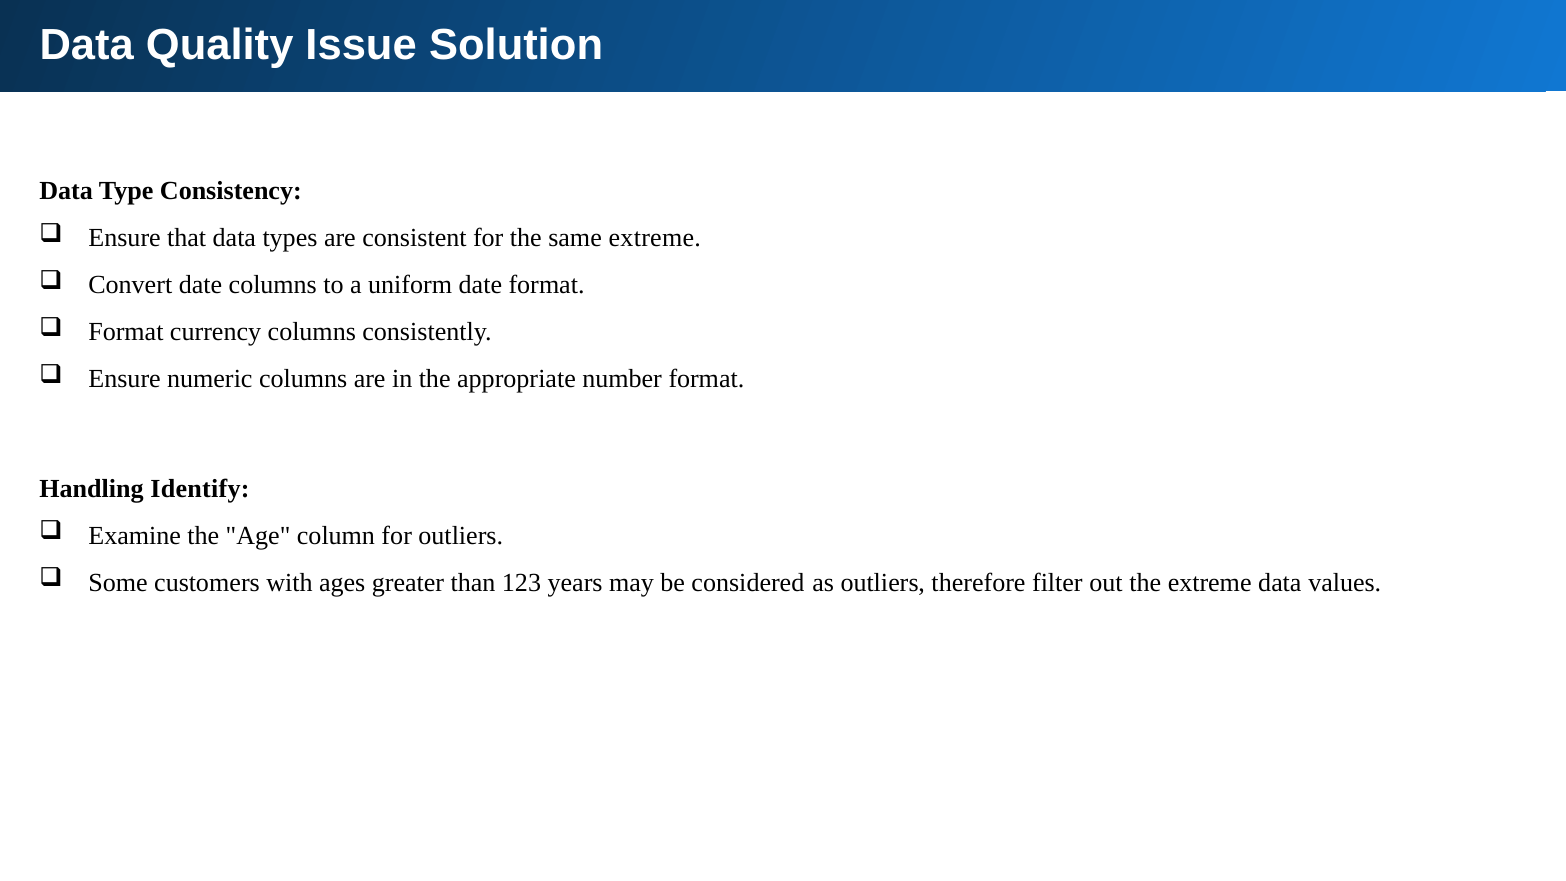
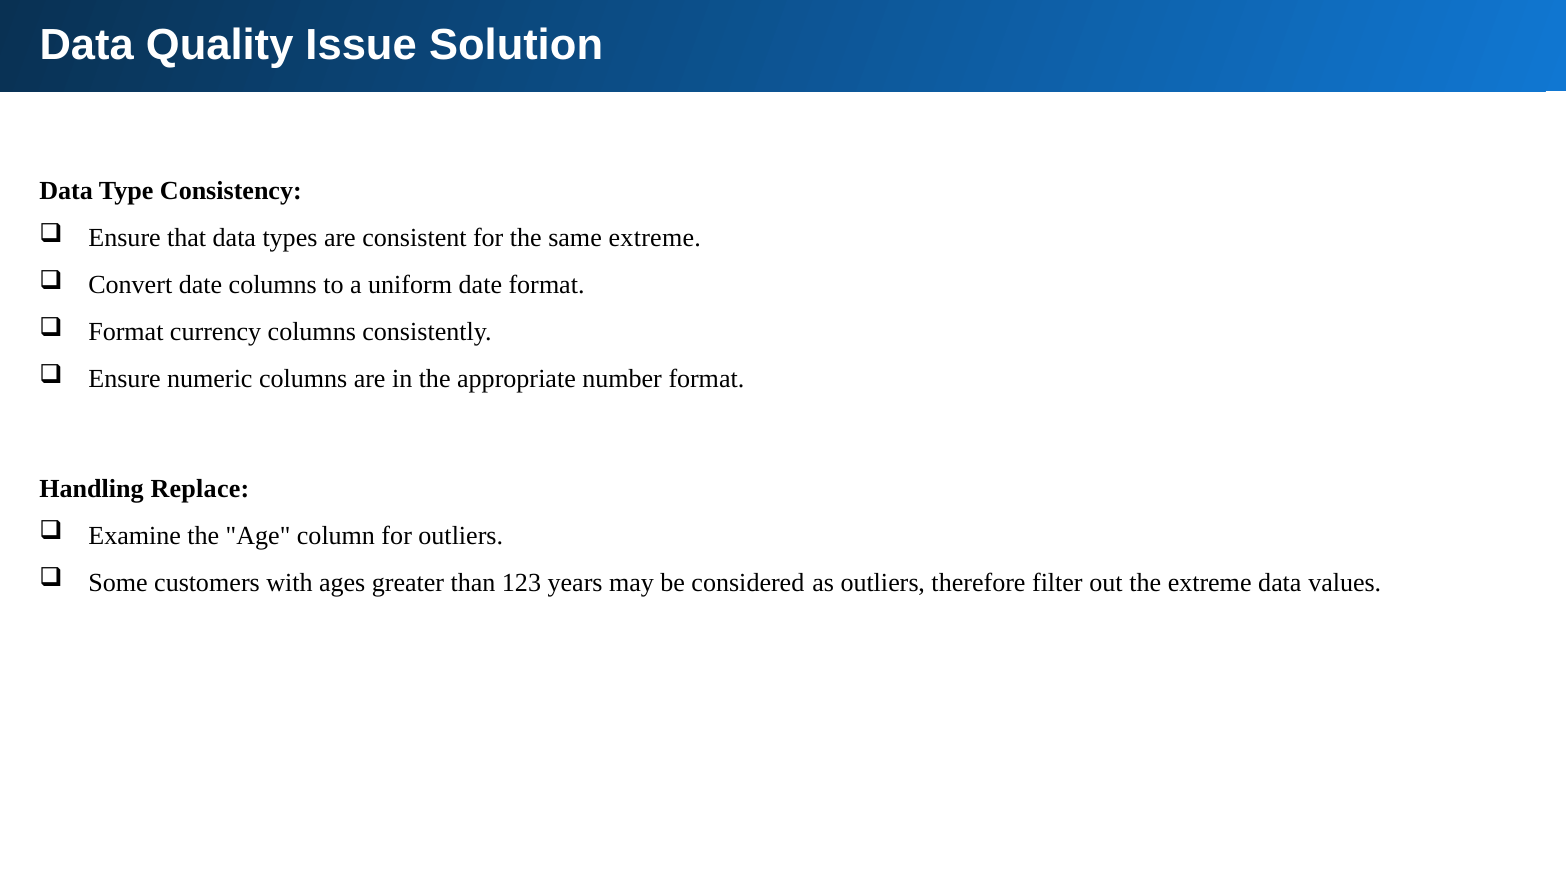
Identify: Identify -> Replace (200, 489)
